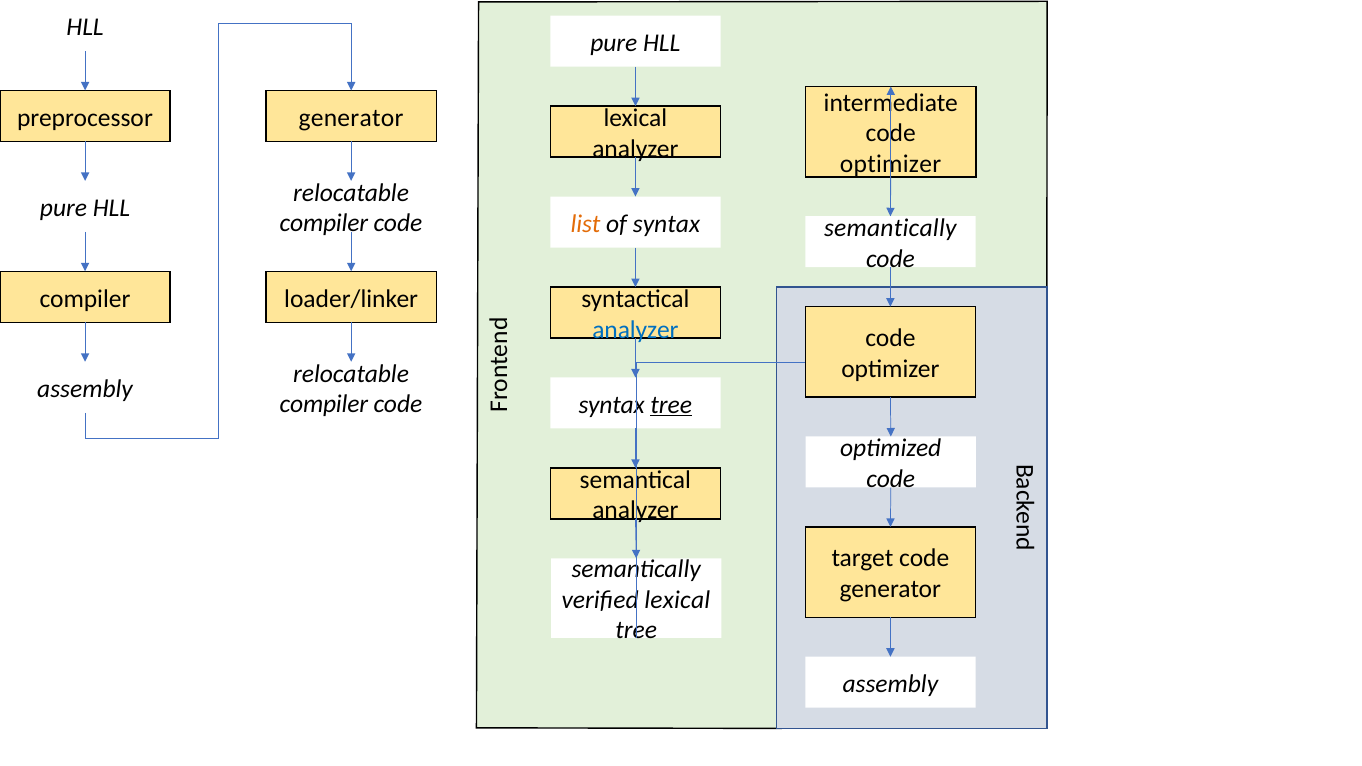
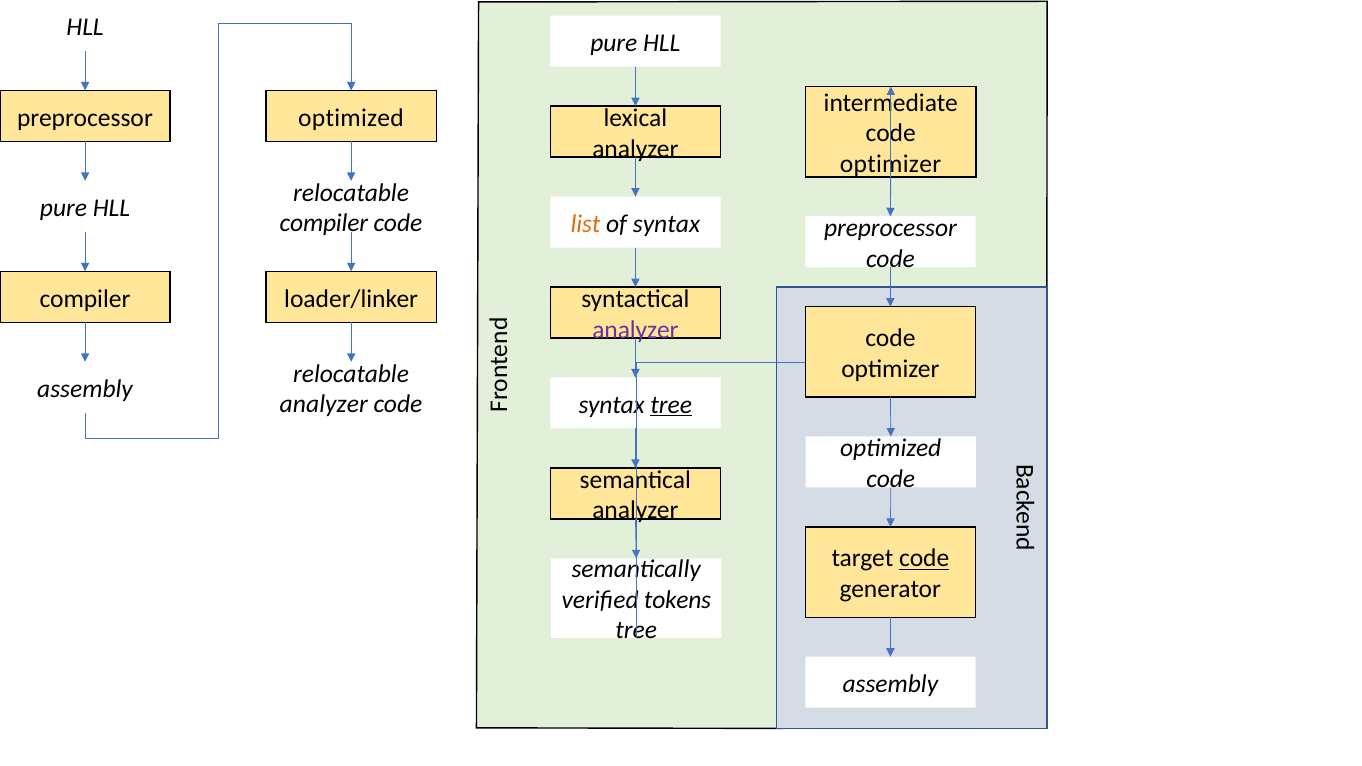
generator: generator -> optimized (351, 118)
semantically: semantically -> preprocessor (890, 228)
analyzer colour: blue -> purple (635, 330)
compiler: compiler -> analyzer (324, 404)
code underline: none -> present (924, 559)
verified lexical: lexical -> tokens (678, 600)
